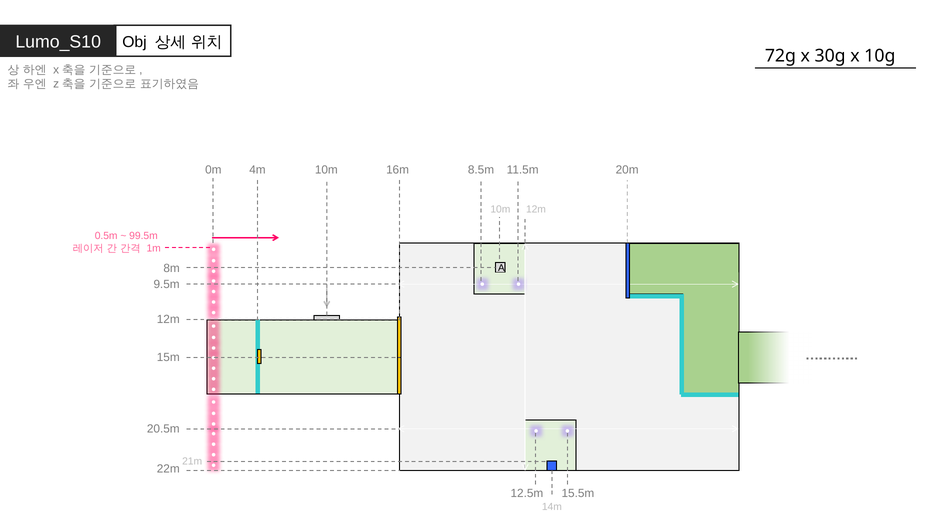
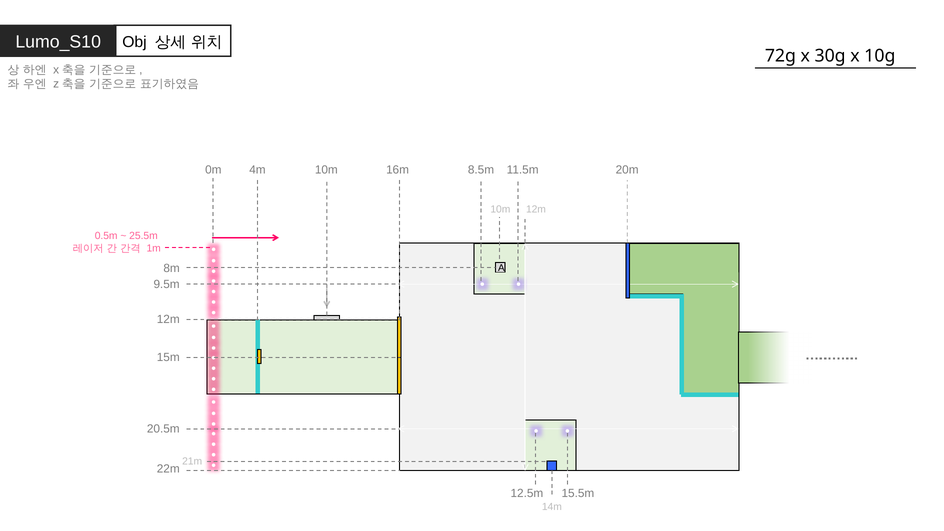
99.5m: 99.5m -> 25.5m (143, 236)
